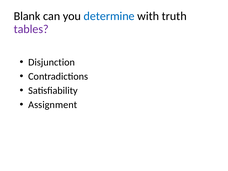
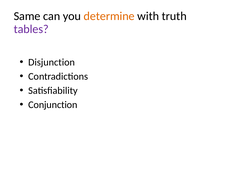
Blank: Blank -> Same (27, 16)
determine colour: blue -> orange (109, 16)
Assignment: Assignment -> Conjunction (53, 105)
